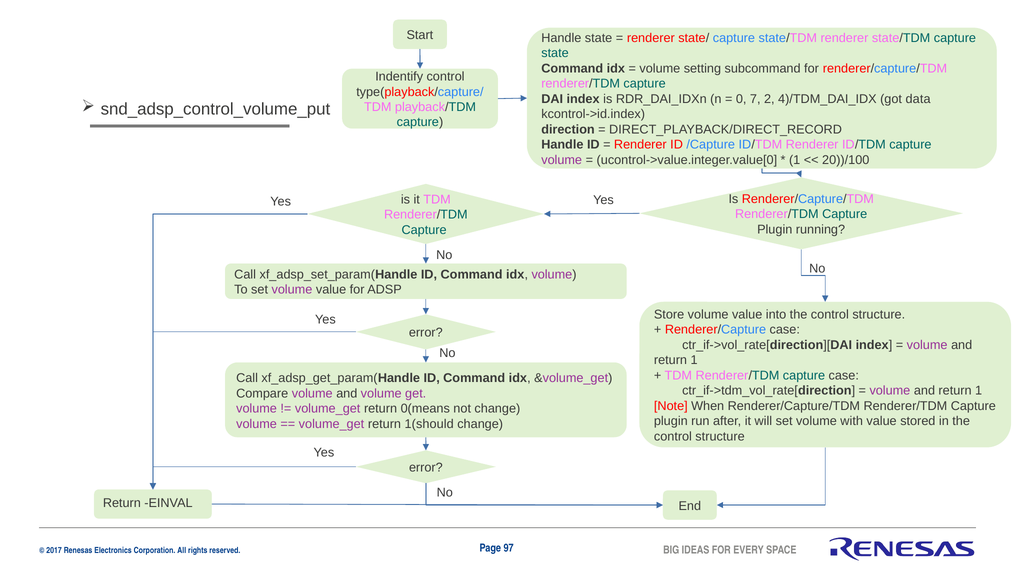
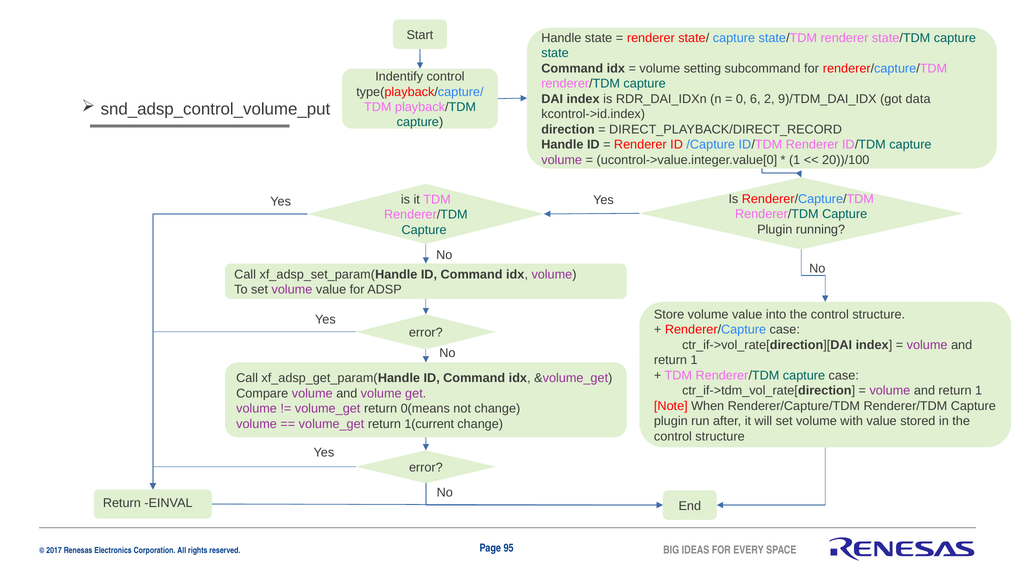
7: 7 -> 6 (755, 99)
4)/TDM_DAI_IDX: 4)/TDM_DAI_IDX -> 9)/TDM_DAI_IDX (827, 99)
1(should: 1(should -> 1(current (429, 424)
97: 97 -> 95 (509, 548)
